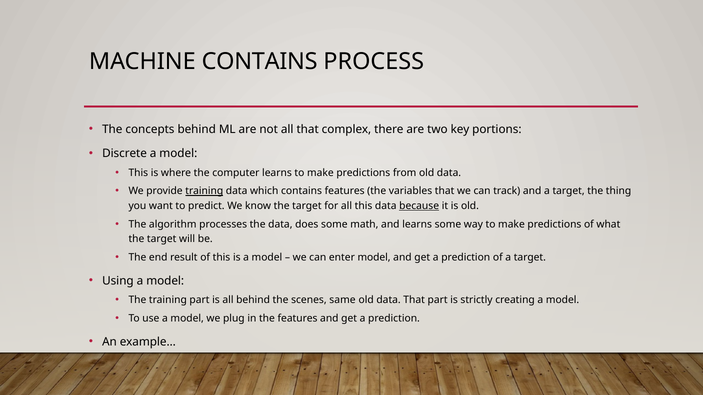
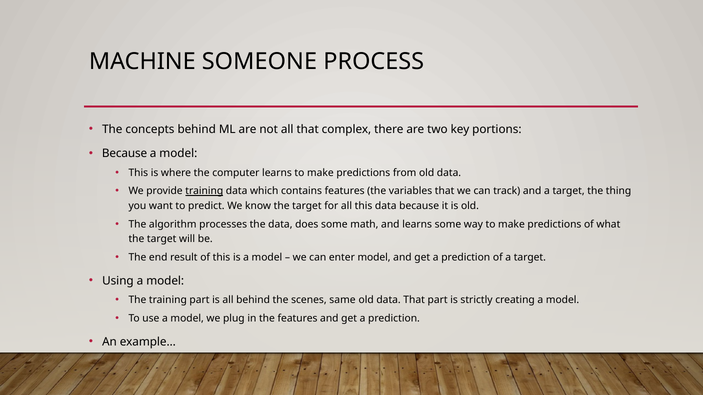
MACHINE CONTAINS: CONTAINS -> SOMEONE (259, 62)
Discrete: Discrete -> Because (125, 154)
because underline: present -> none (419, 206)
